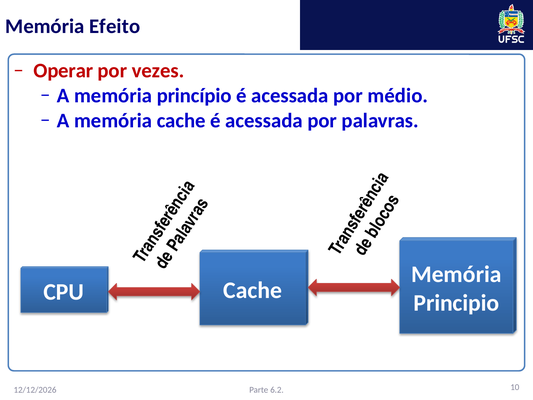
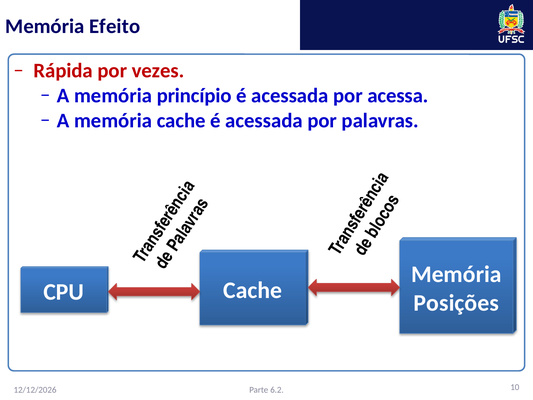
Operar: Operar -> Rápida (63, 71)
médio: médio -> acessa (398, 96)
Principio: Principio -> Posições (456, 303)
